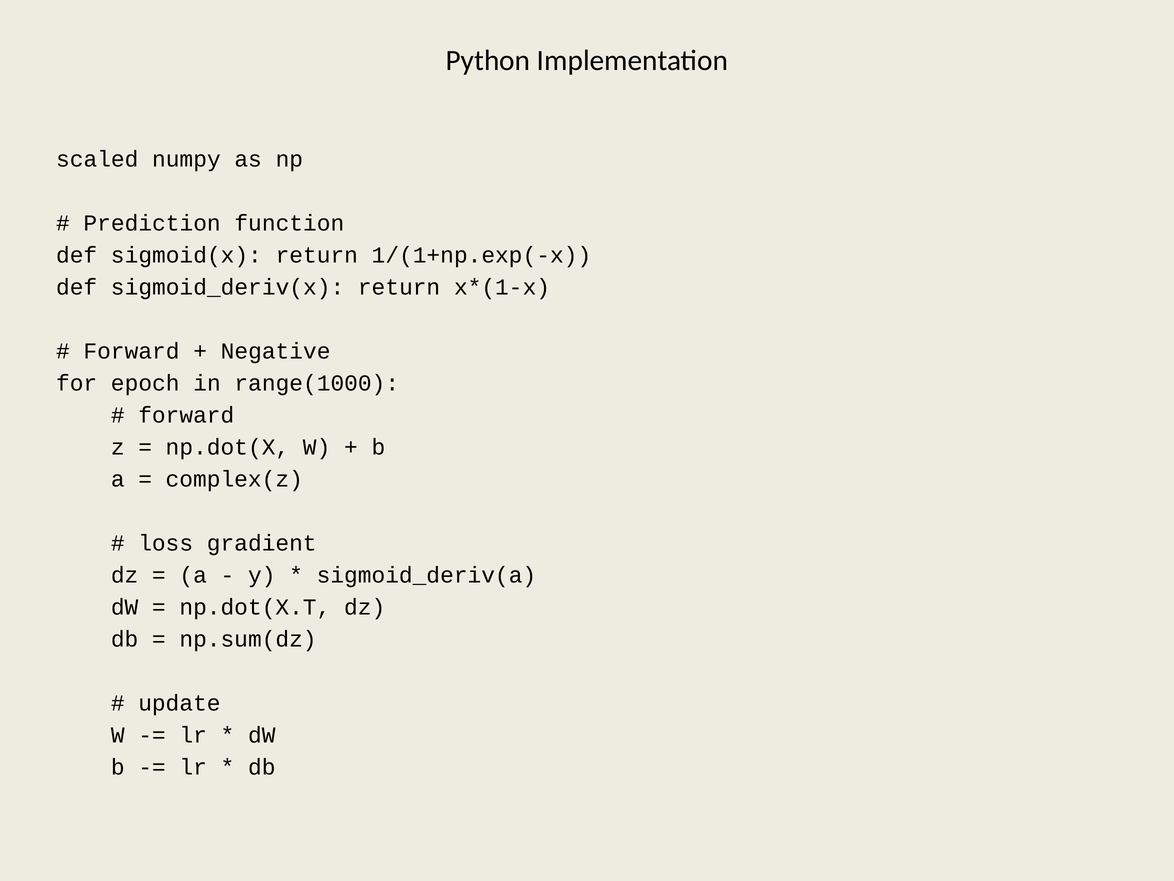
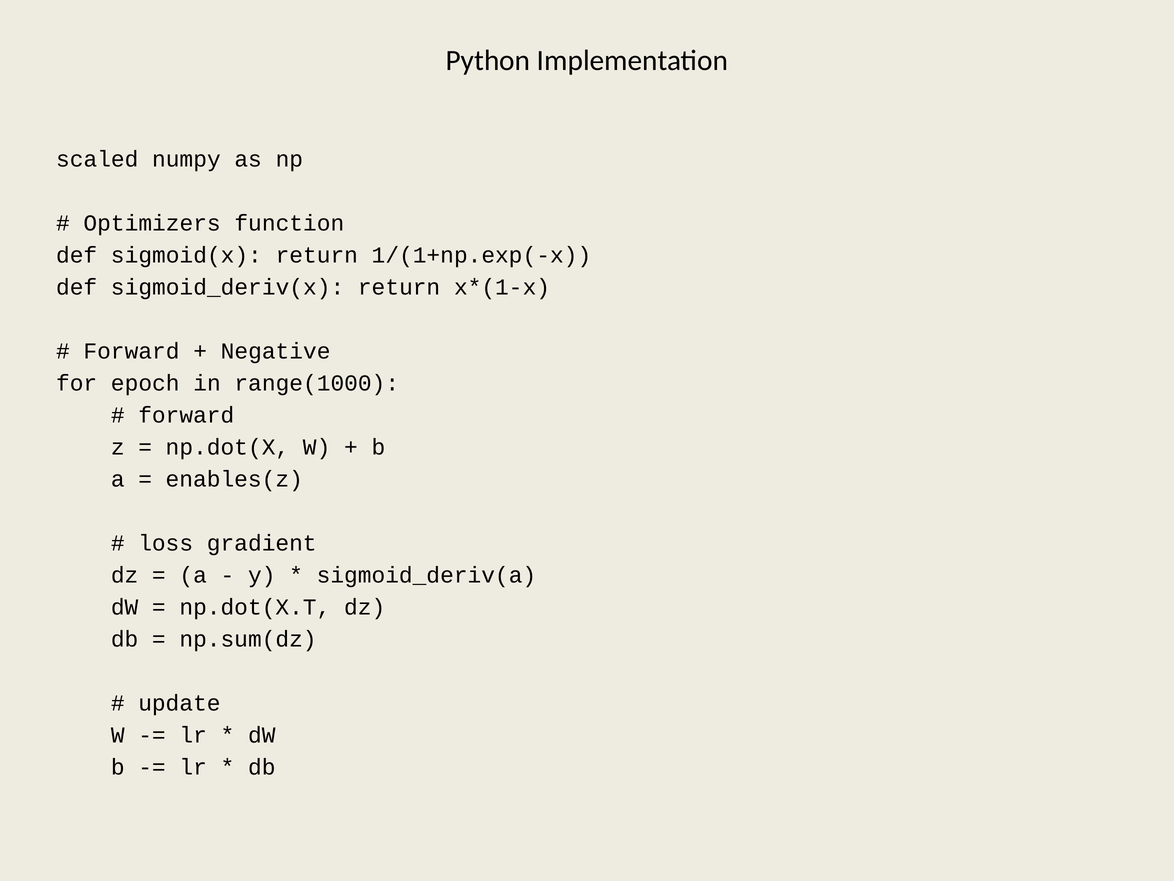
Prediction: Prediction -> Optimizers (152, 223)
complex(z: complex(z -> enables(z (234, 479)
